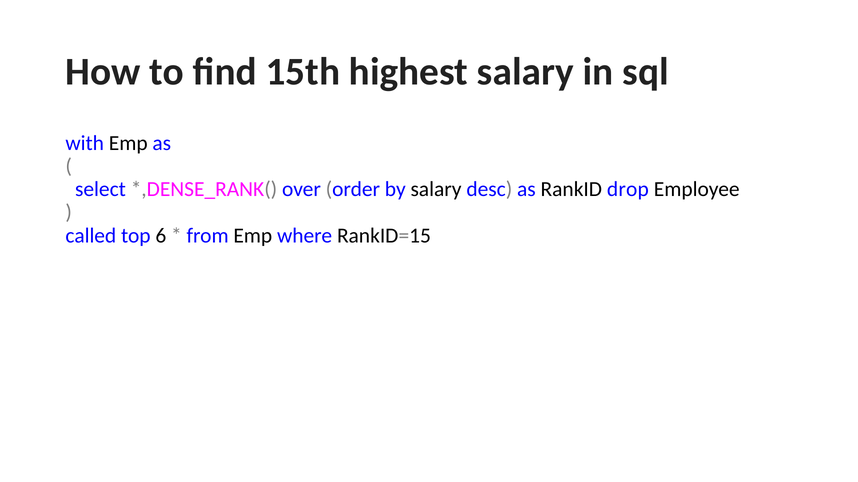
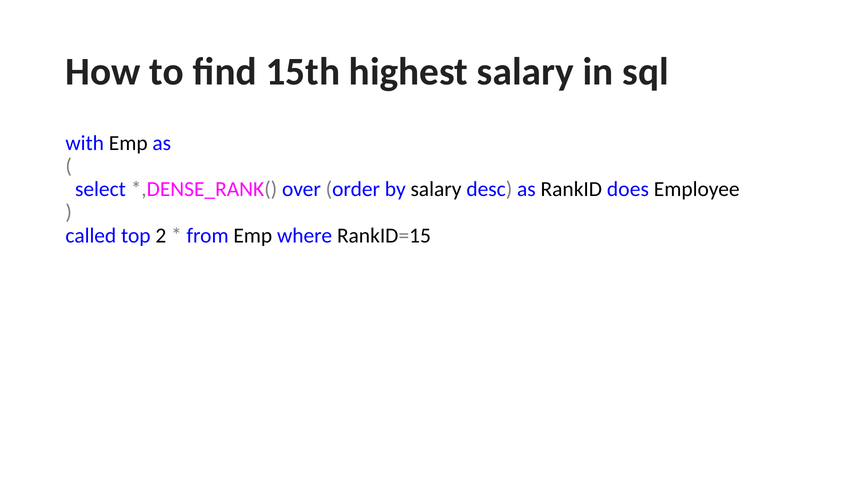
drop: drop -> does (628, 189)
6: 6 -> 2 (161, 236)
